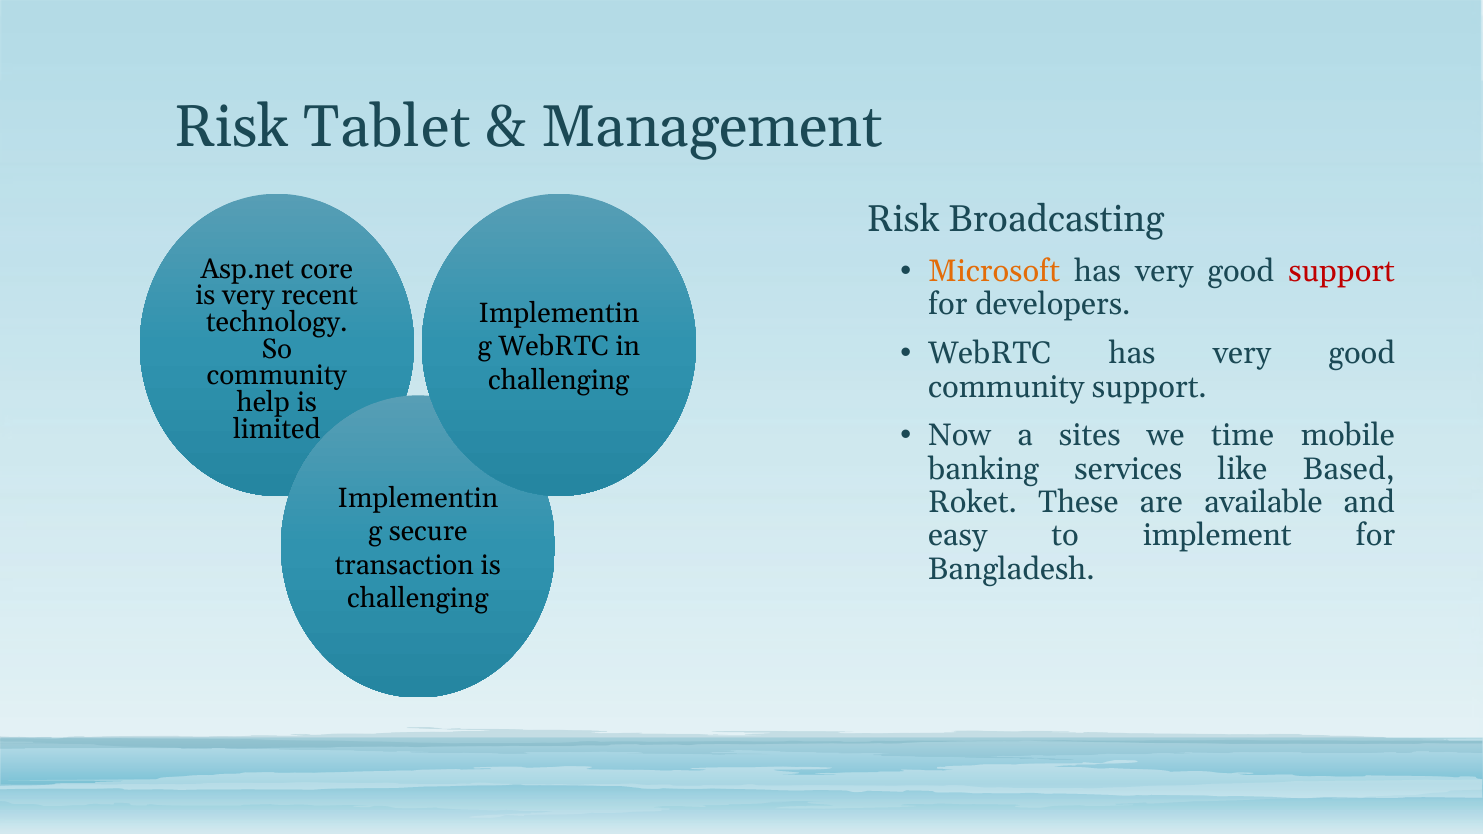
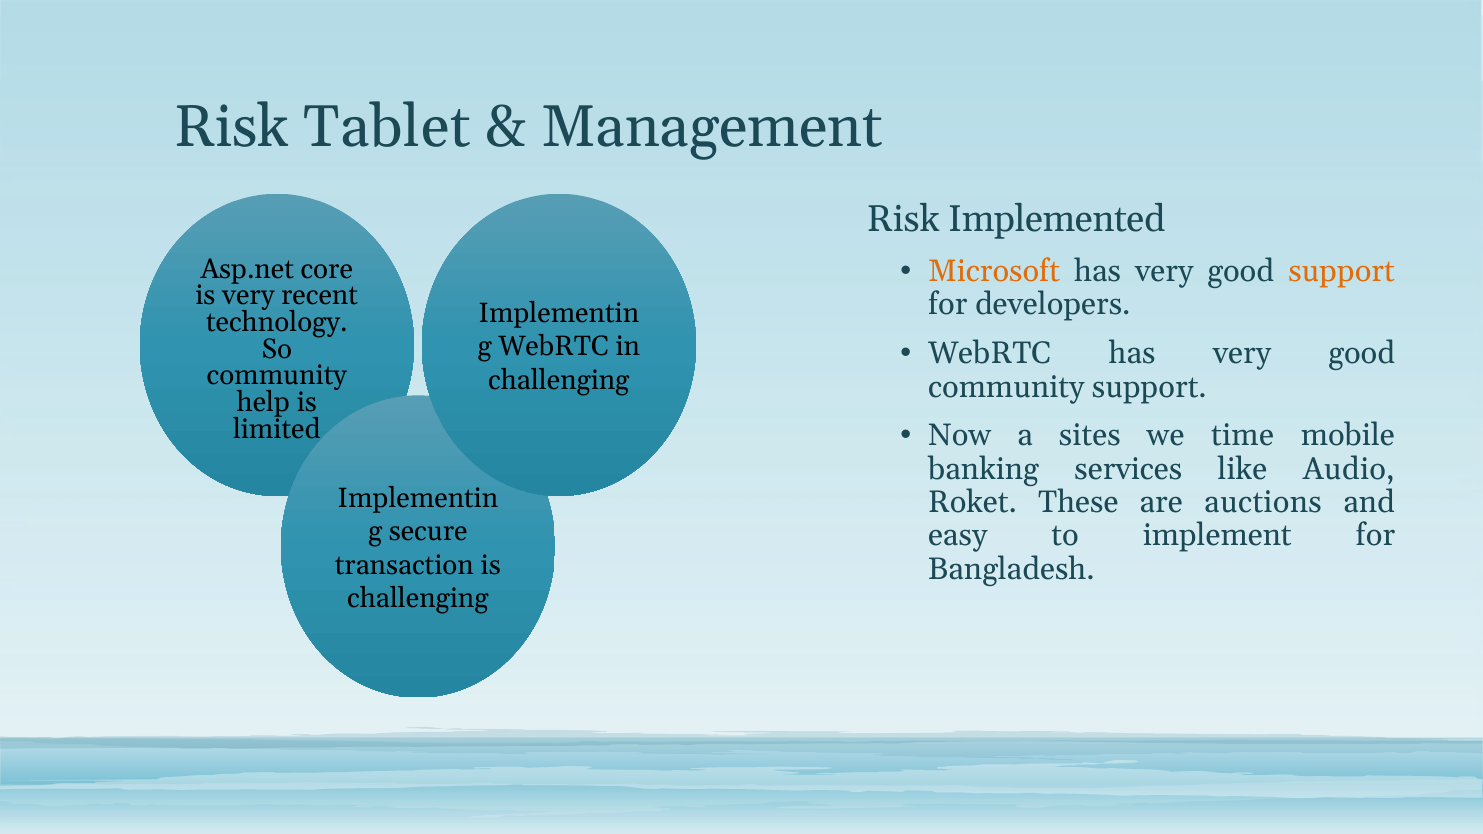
Broadcasting: Broadcasting -> Implemented (1057, 219)
support colour: red -> orange (1342, 271)
Based: Based -> Audio (1349, 469)
available: available -> auctions (1263, 502)
